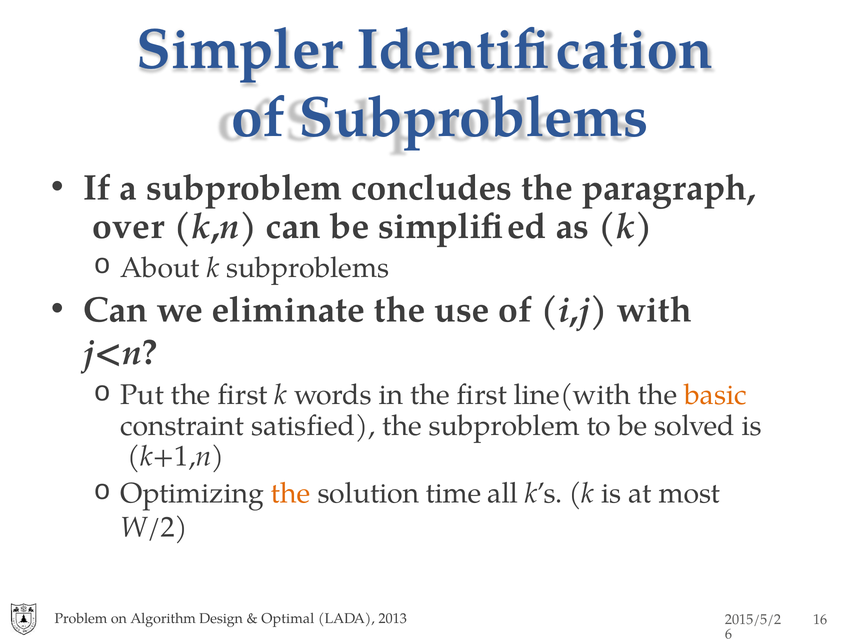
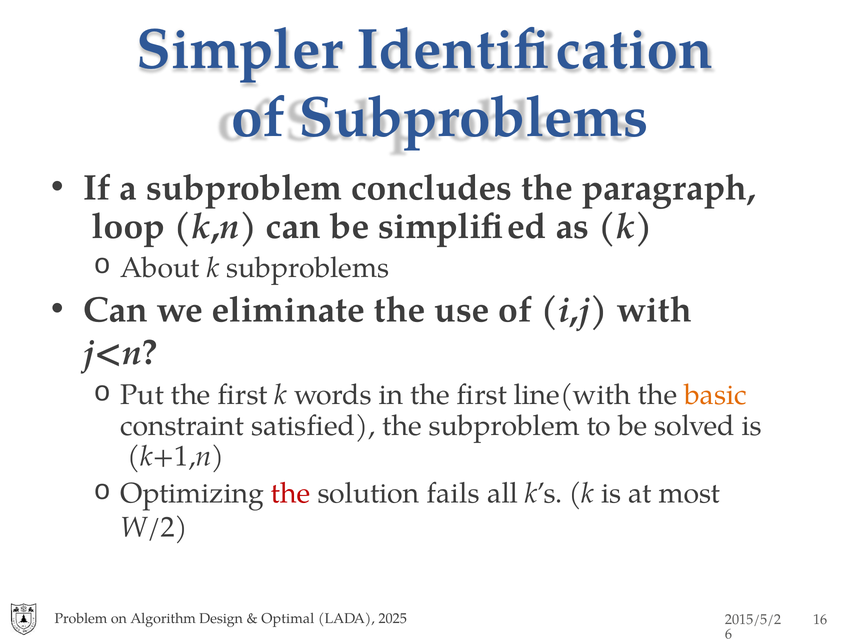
over: over -> loop (128, 226)
the colour: orange -> red (291, 493)
time: time -> fails (453, 493)
2013: 2013 -> 2025 (393, 618)
